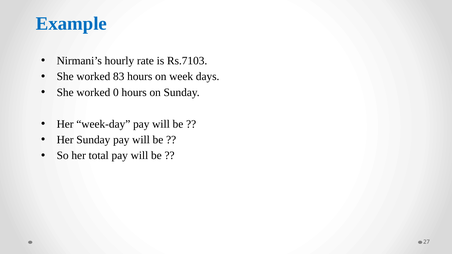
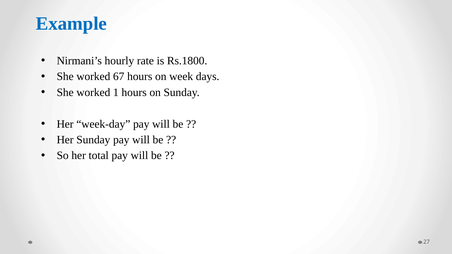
Rs.7103: Rs.7103 -> Rs.1800 (187, 61)
83: 83 -> 67 (119, 77)
0: 0 -> 1 (116, 92)
